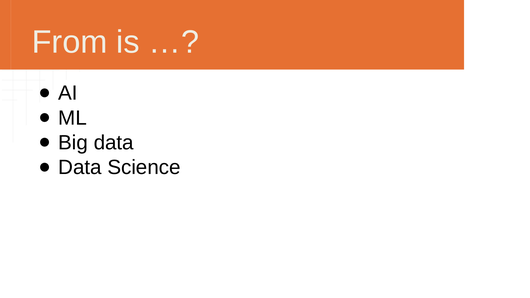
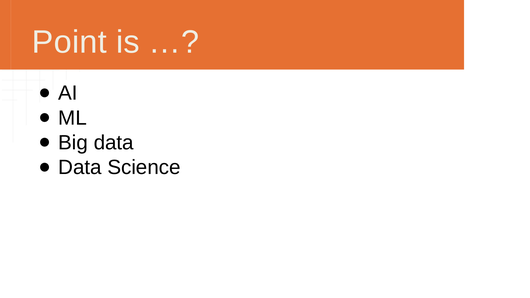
From: From -> Point (69, 42)
